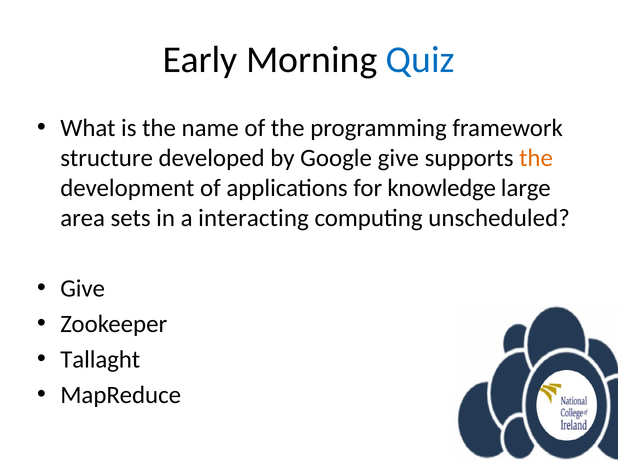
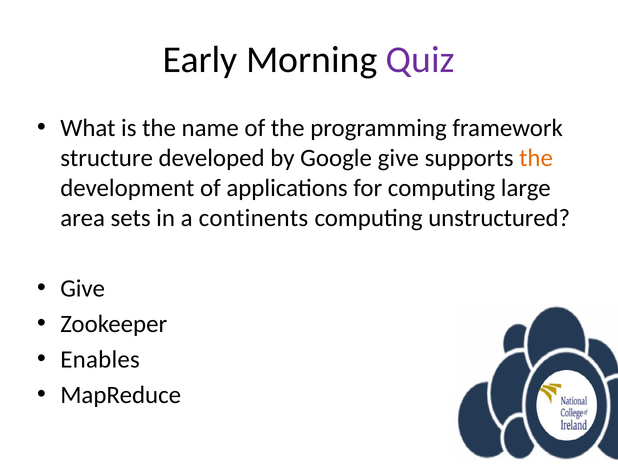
Quiz colour: blue -> purple (420, 60)
for knowledge: knowledge -> computing (442, 188)
interacting: interacting -> continents (253, 218)
unscheduled: unscheduled -> unstructured (499, 218)
Tallaght: Tallaght -> Enables (100, 359)
